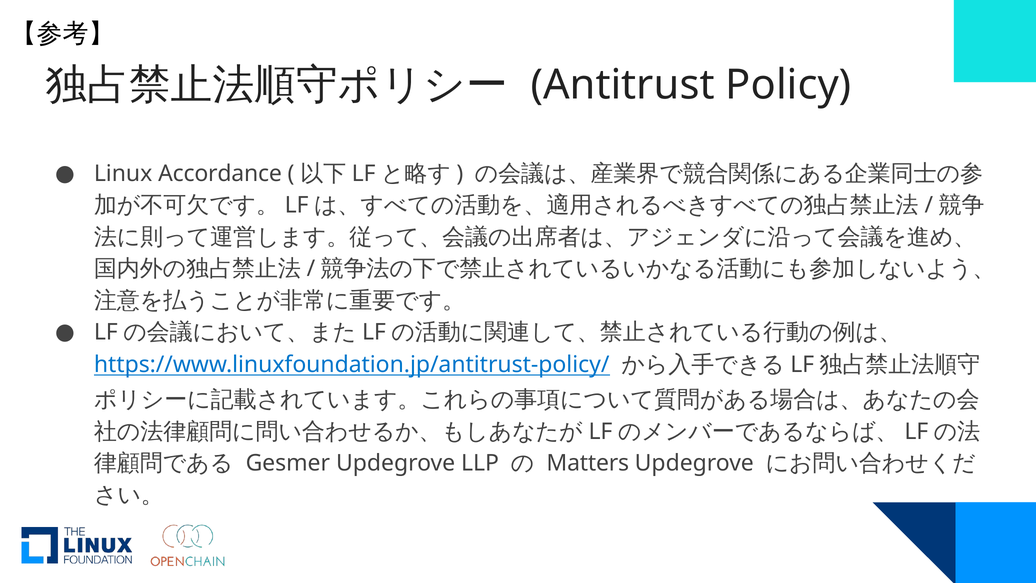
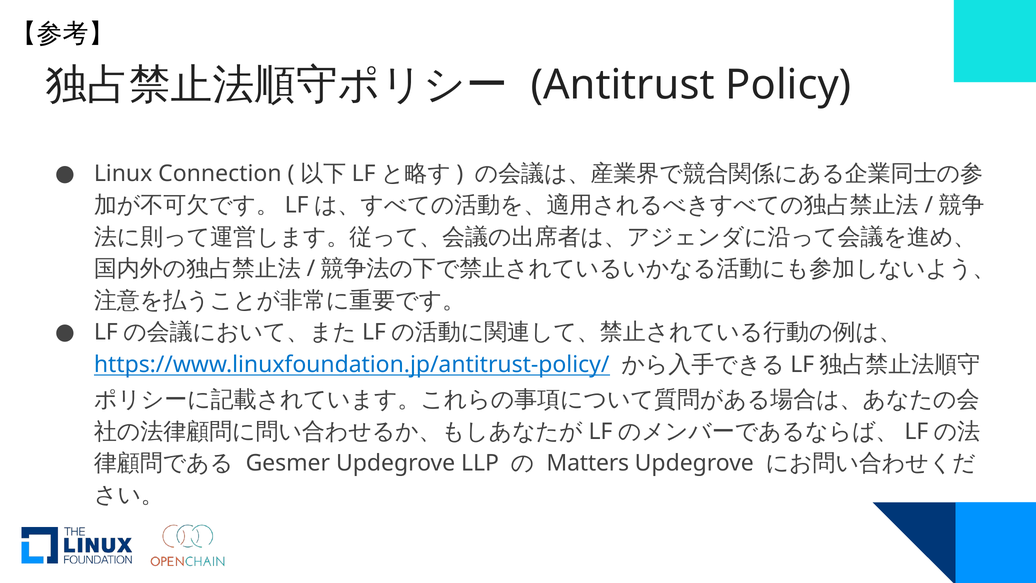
Accordance: Accordance -> Connection (220, 173)
